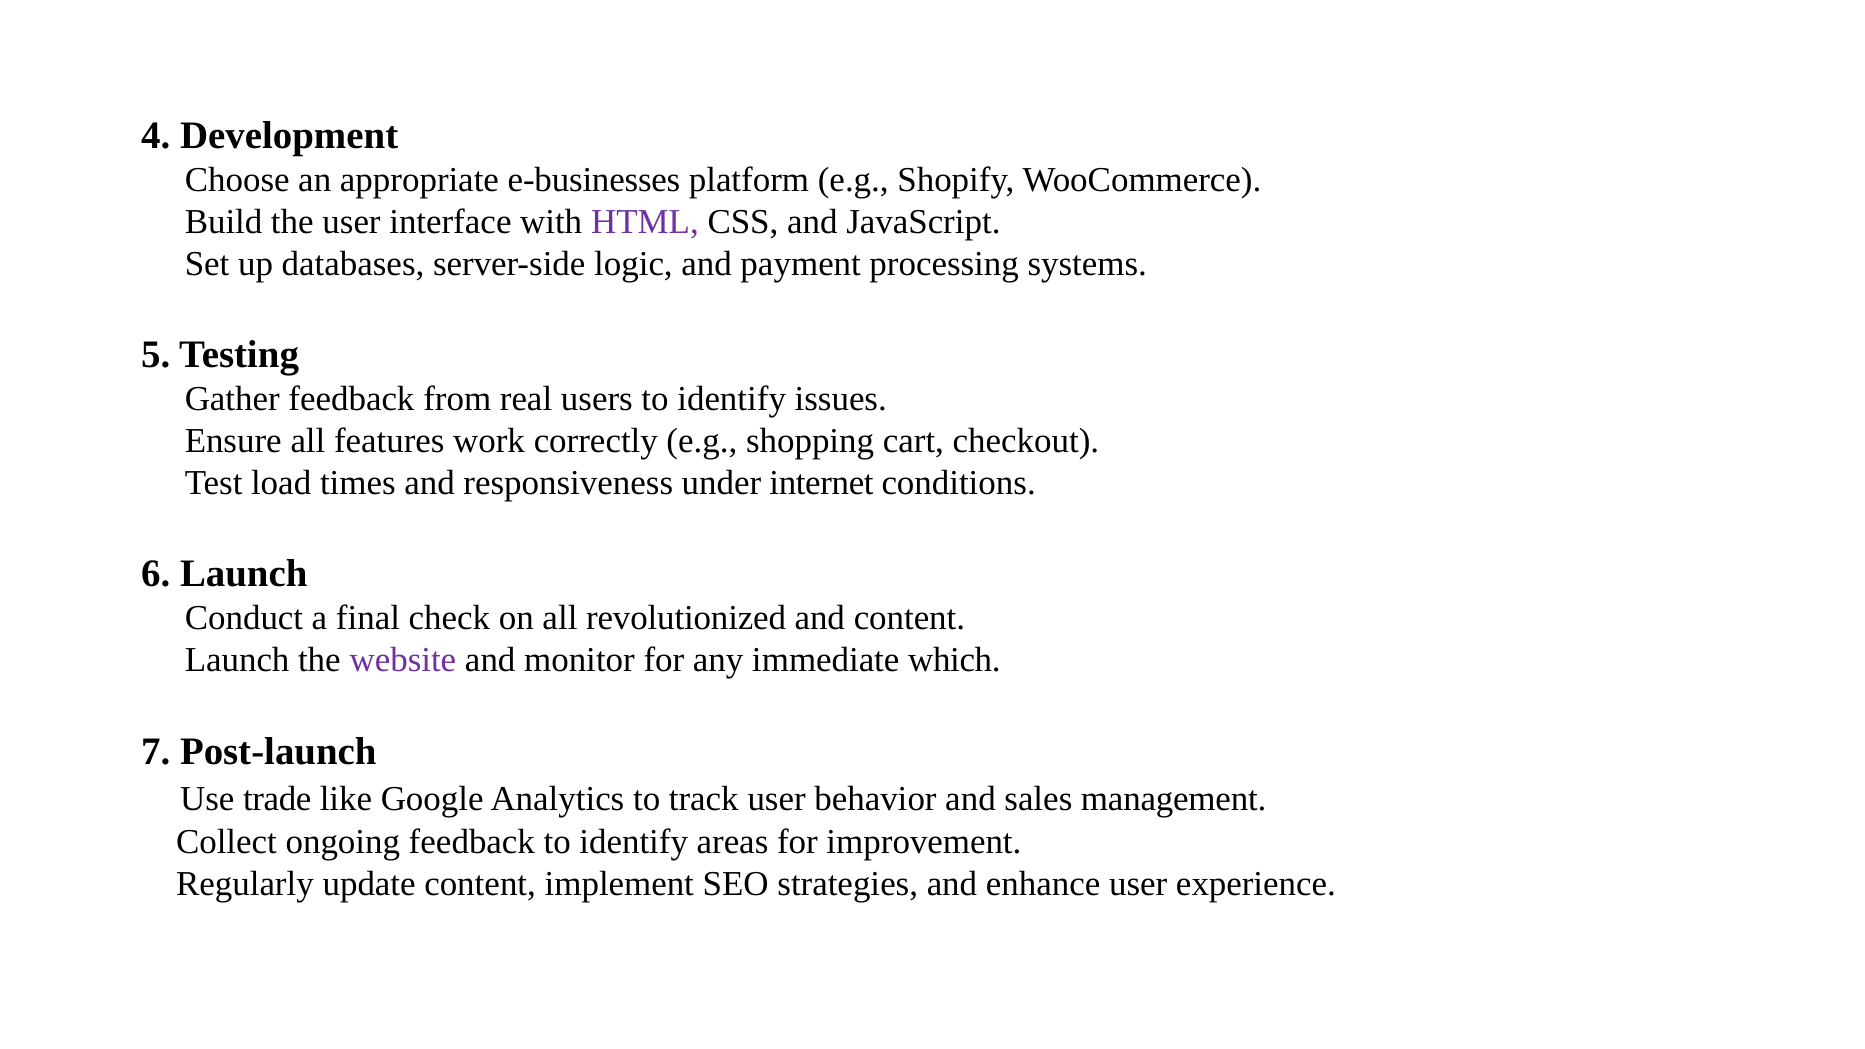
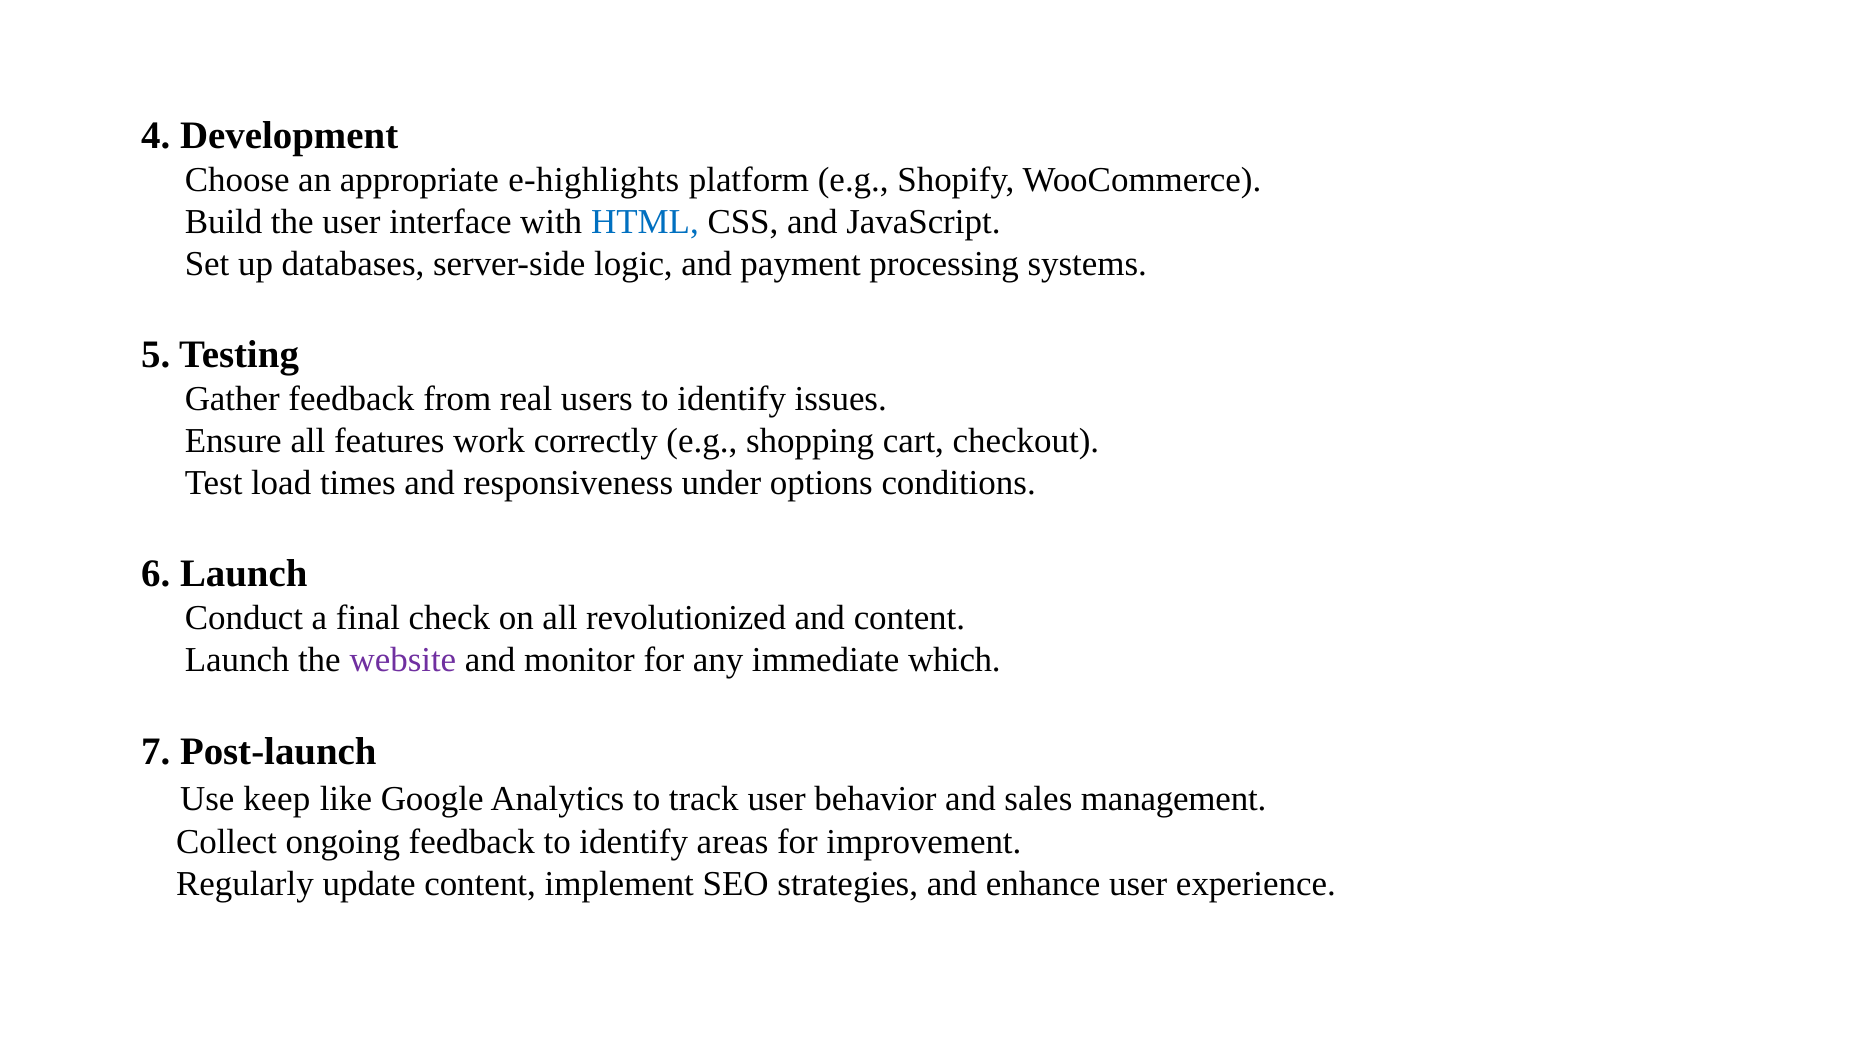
e-businesses: e-businesses -> e-highlights (594, 180)
HTML colour: purple -> blue (645, 222)
internet: internet -> options (821, 483)
trade: trade -> keep (277, 799)
